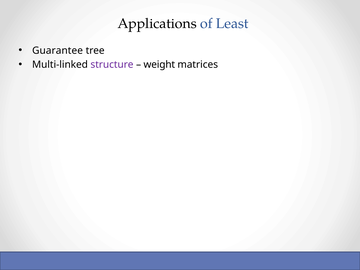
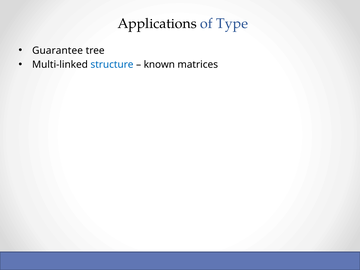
Least: Least -> Type (232, 24)
structure colour: purple -> blue (112, 65)
weight: weight -> known (159, 65)
